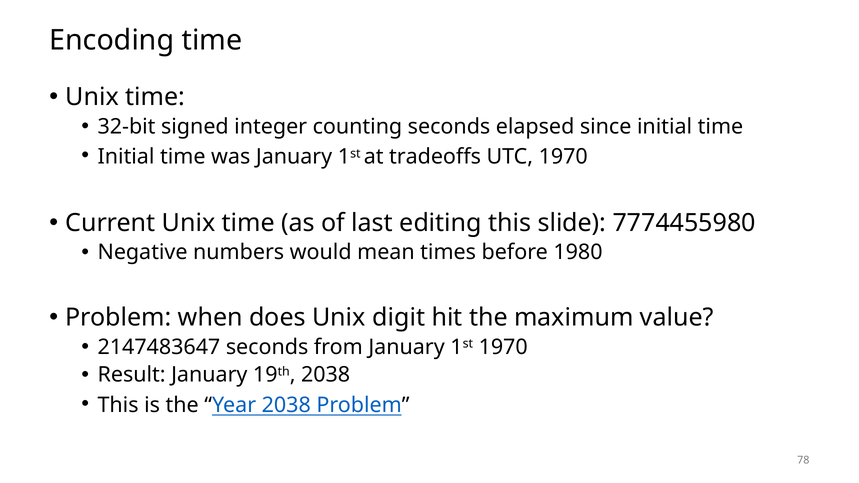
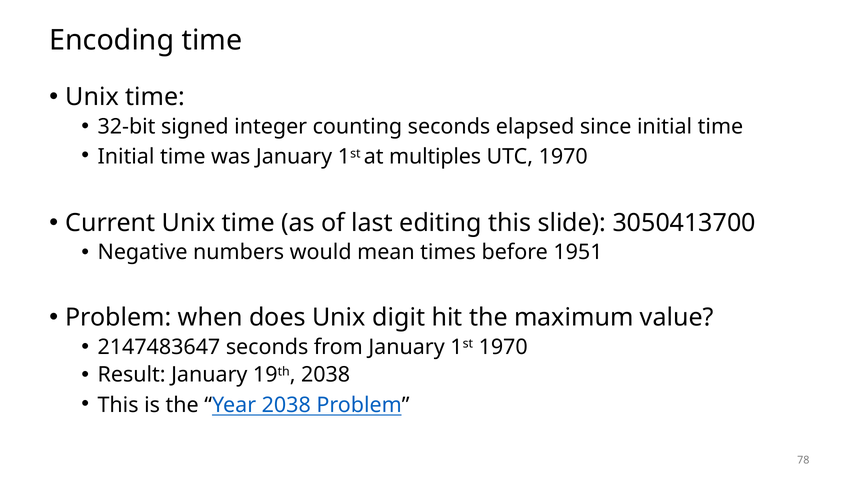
tradeoffs: tradeoffs -> multiples (435, 157)
7774455980: 7774455980 -> 3050413700 (684, 223)
1980: 1980 -> 1951 (578, 252)
